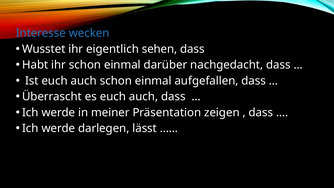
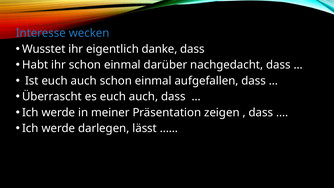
sehen: sehen -> danke (160, 49)
